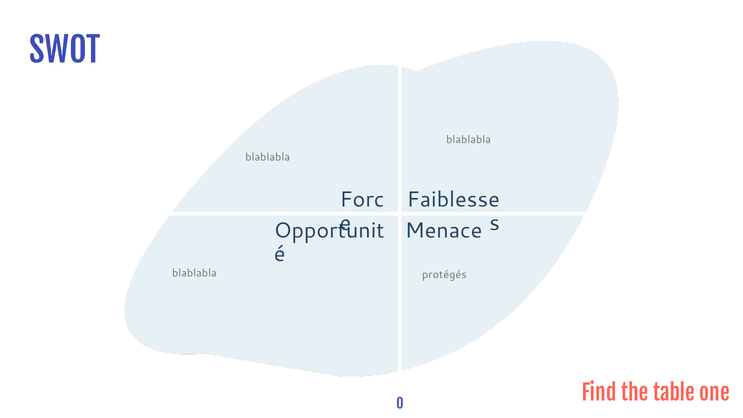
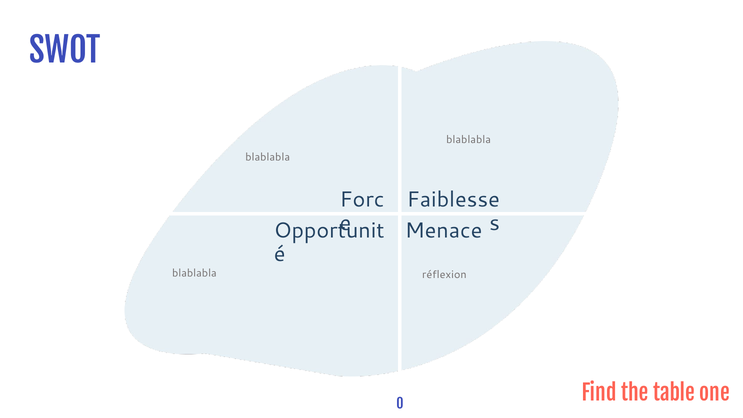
protégés: protégés -> réflexion (444, 275)
